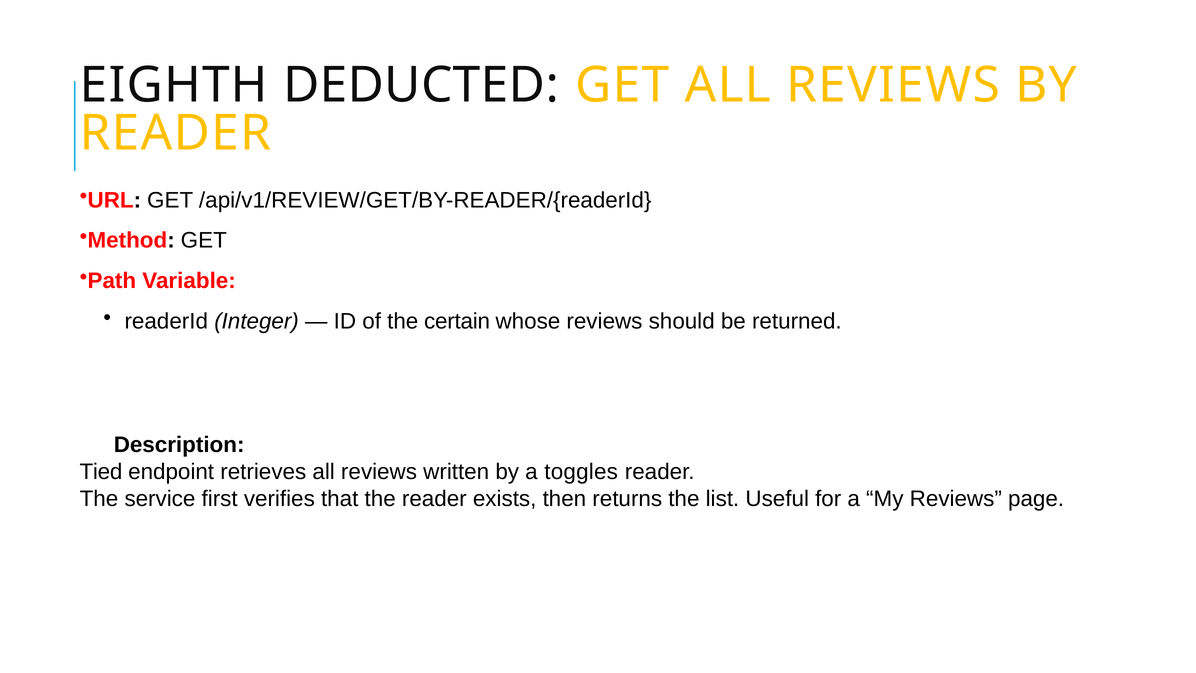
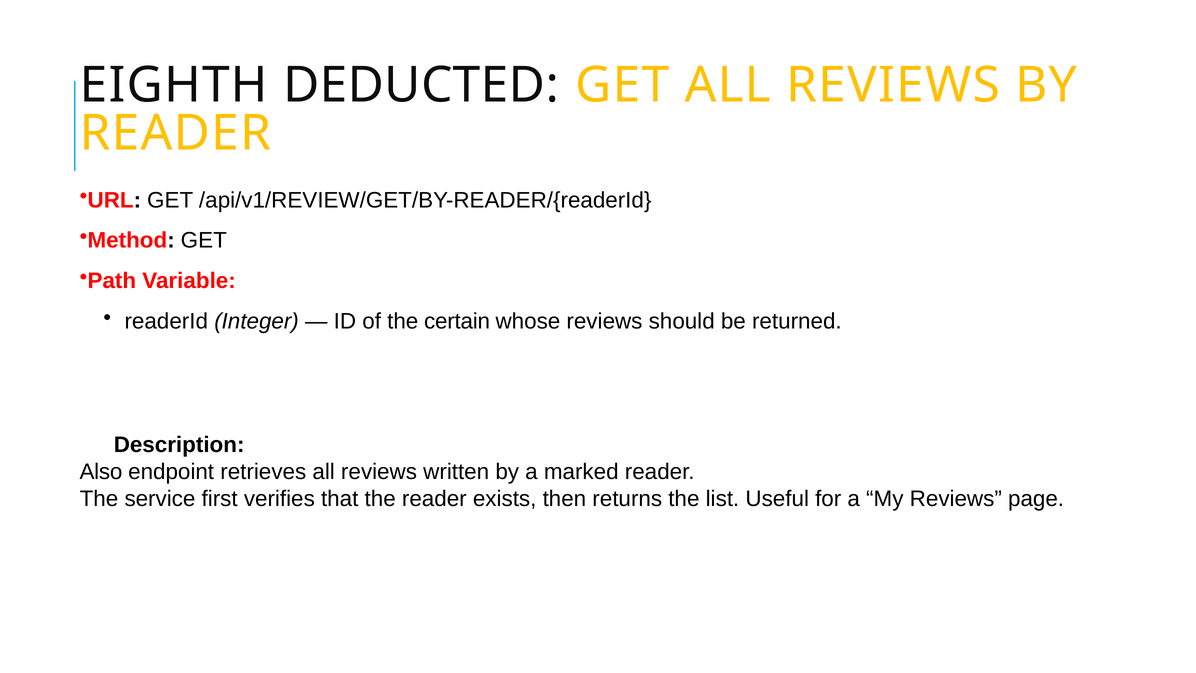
Tied: Tied -> Also (101, 472)
toggles: toggles -> marked (581, 472)
